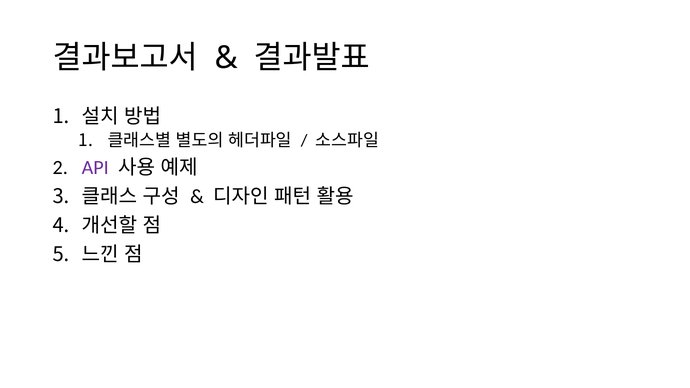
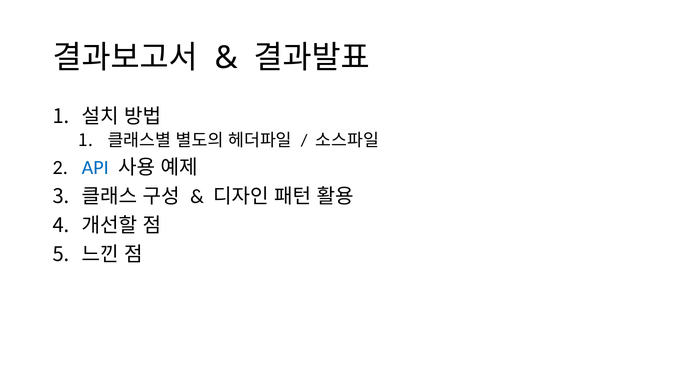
API colour: purple -> blue (95, 168)
